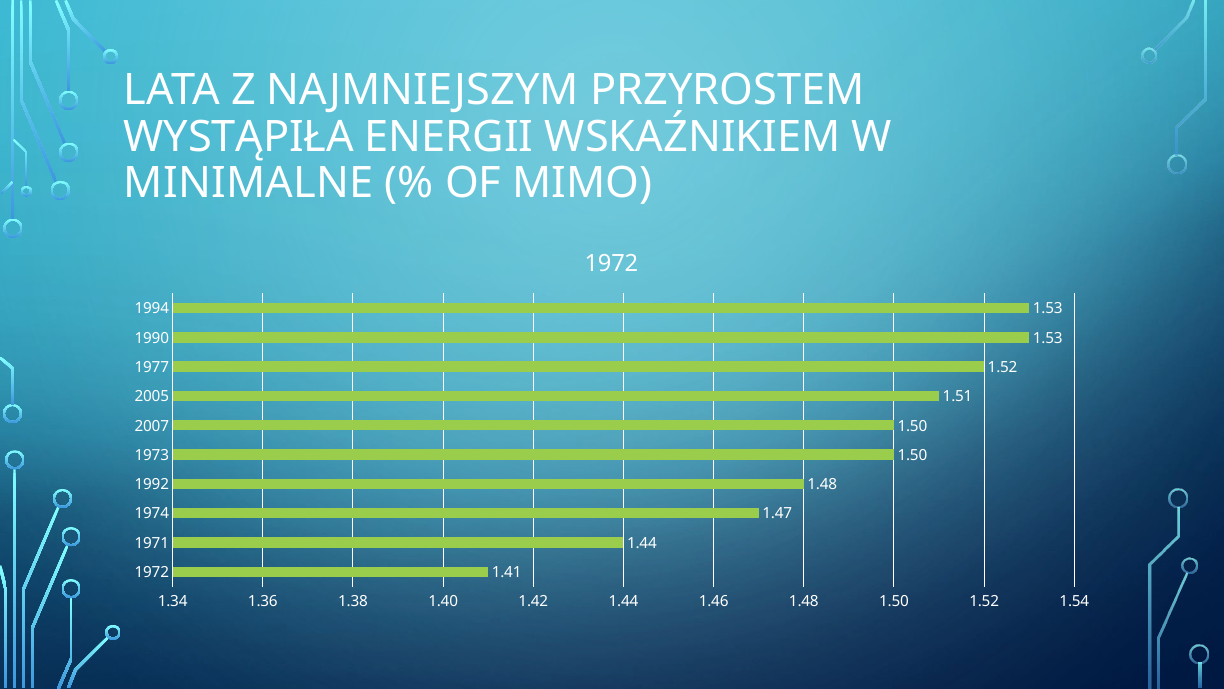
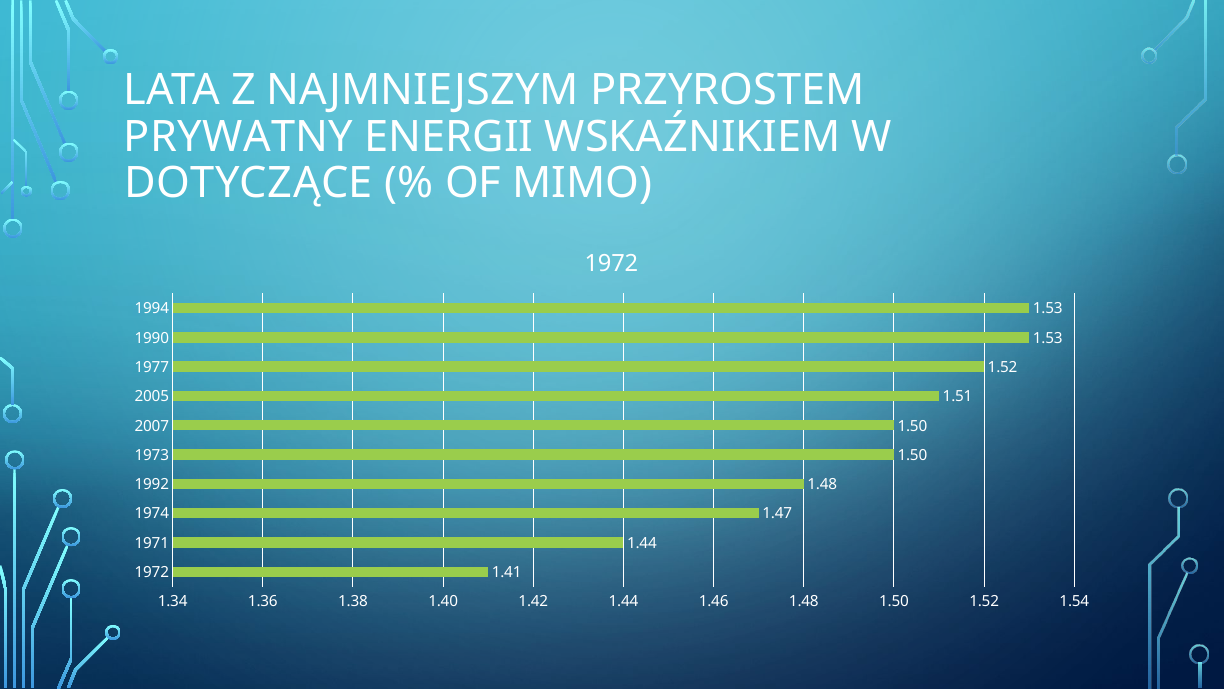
WYSTĄPIŁA: WYSTĄPIŁA -> PRYWATNY (239, 137)
MINIMALNE: MINIMALNE -> DOTYCZĄCE (249, 183)
